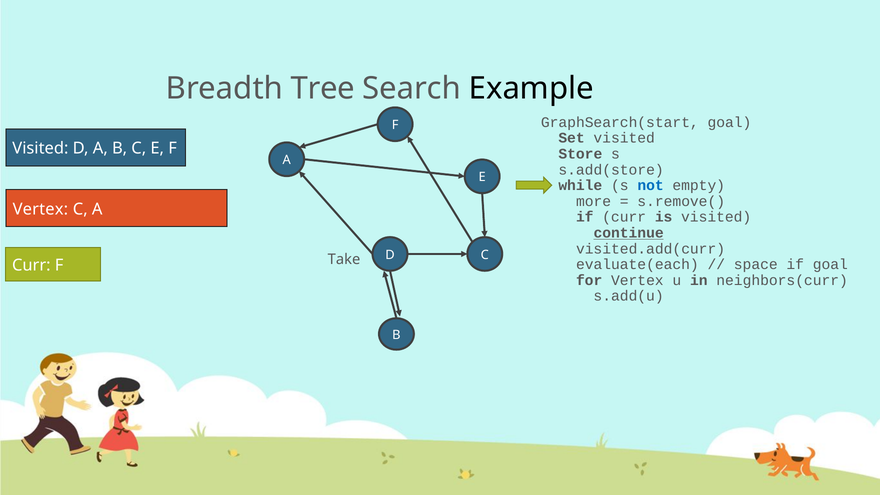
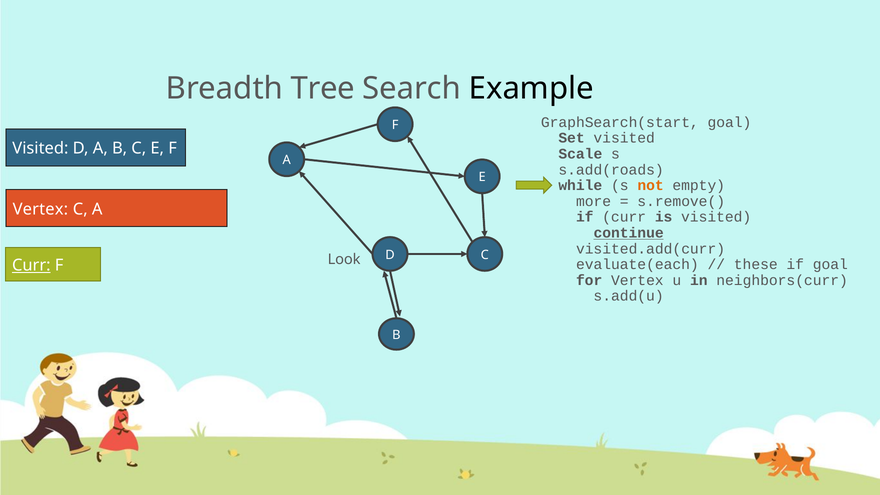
Store: Store -> Scale (580, 154)
s.add(store: s.add(store -> s.add(roads (611, 170)
not colour: blue -> orange (651, 186)
Take: Take -> Look (344, 259)
space: space -> these (756, 265)
Curr underline: none -> present (31, 265)
